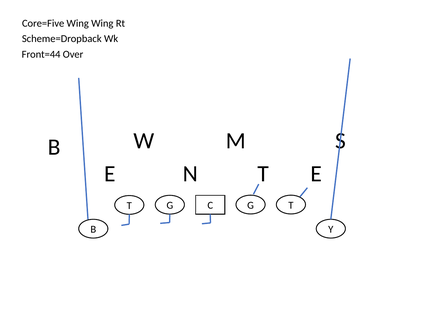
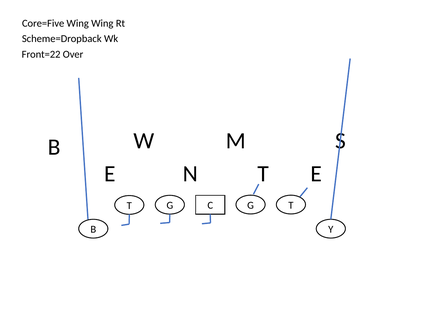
Front=44: Front=44 -> Front=22 (41, 54)
